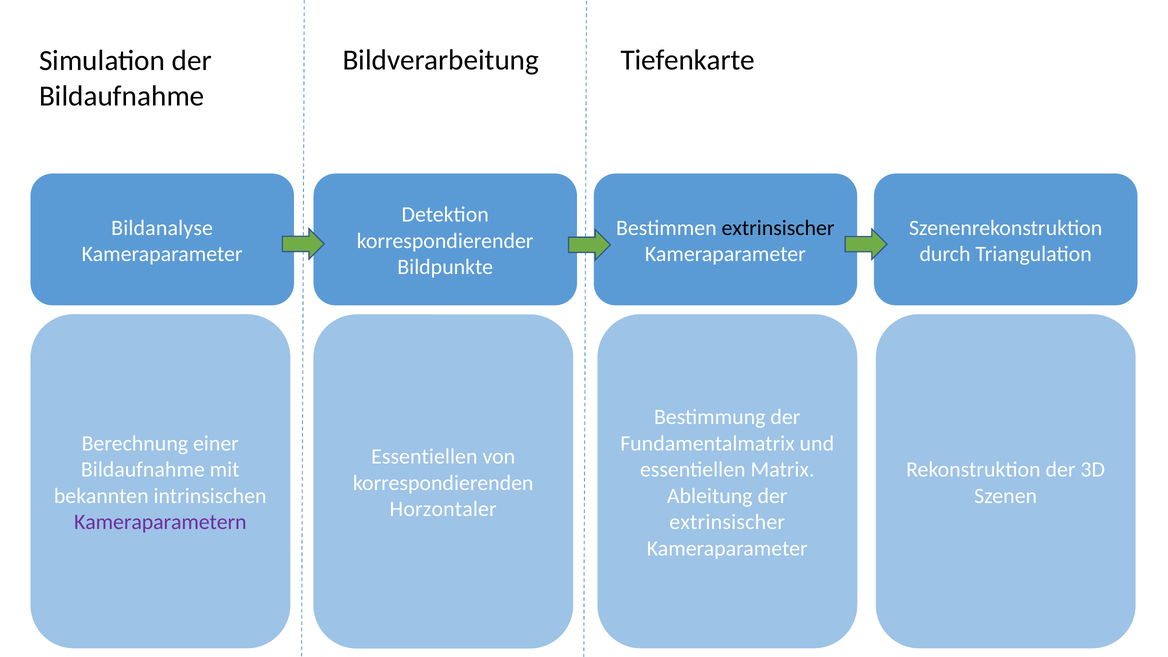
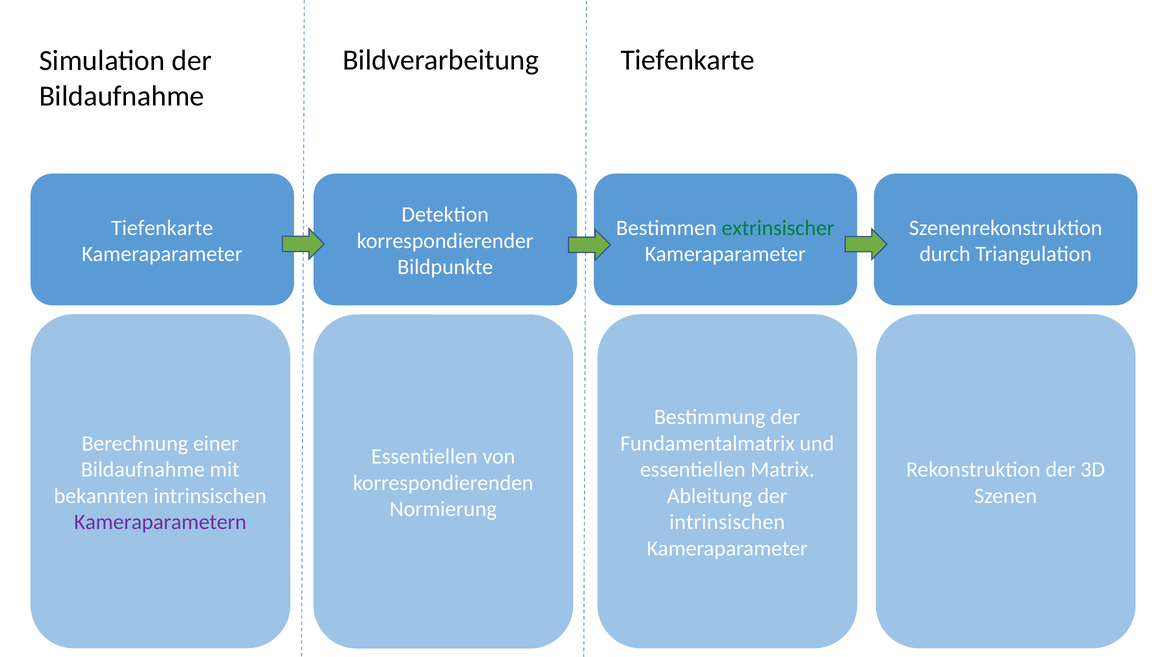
Bildanalyse: Bildanalyse -> Tiefenkarte (162, 228)
extrinsischer colour: black -> green (778, 228)
Horzontaler: Horzontaler -> Normierung (443, 509)
extrinsischer: extrinsischer -> intrinsischen (727, 522)
